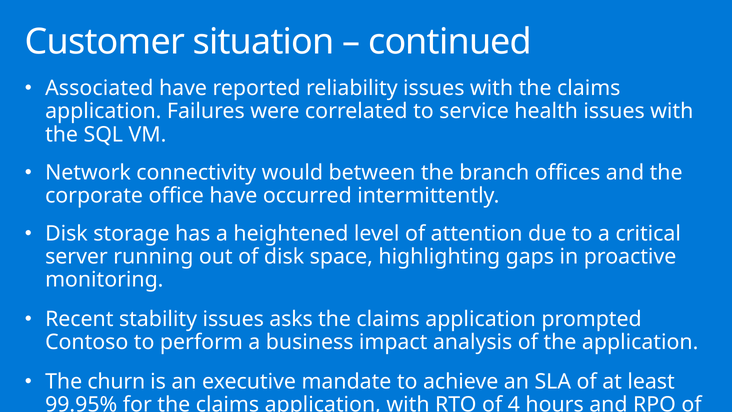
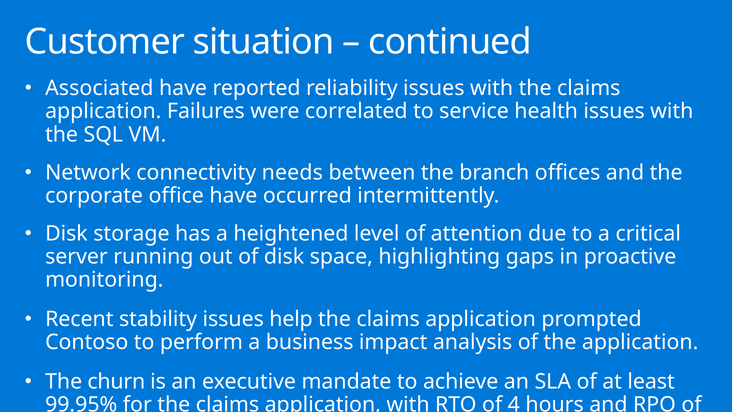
would: would -> needs (292, 173)
asks: asks -> help (291, 319)
